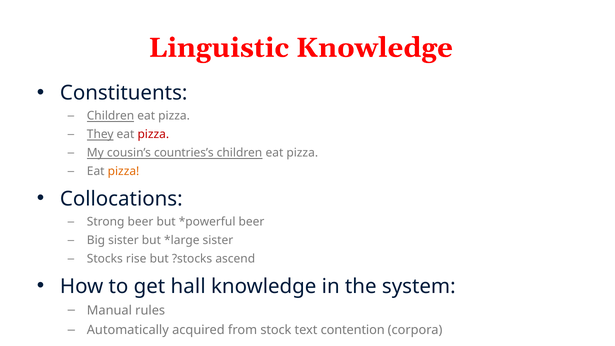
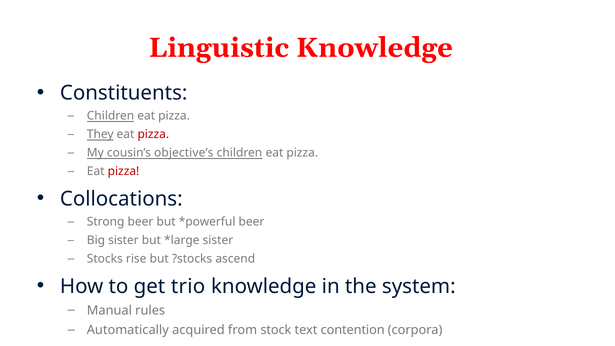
countries’s: countries’s -> objective’s (184, 153)
pizza colour: orange -> red (123, 171)
hall: hall -> trio (188, 286)
